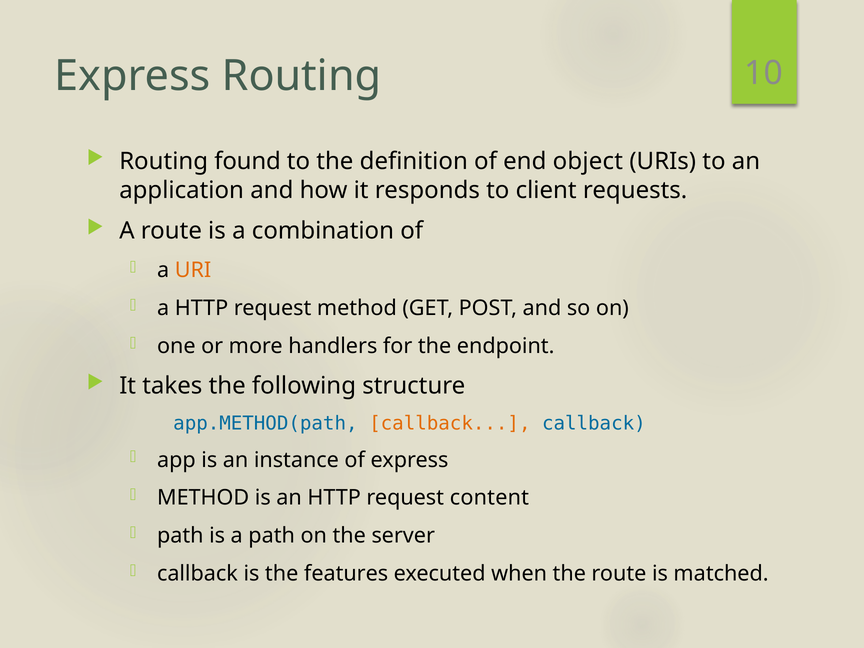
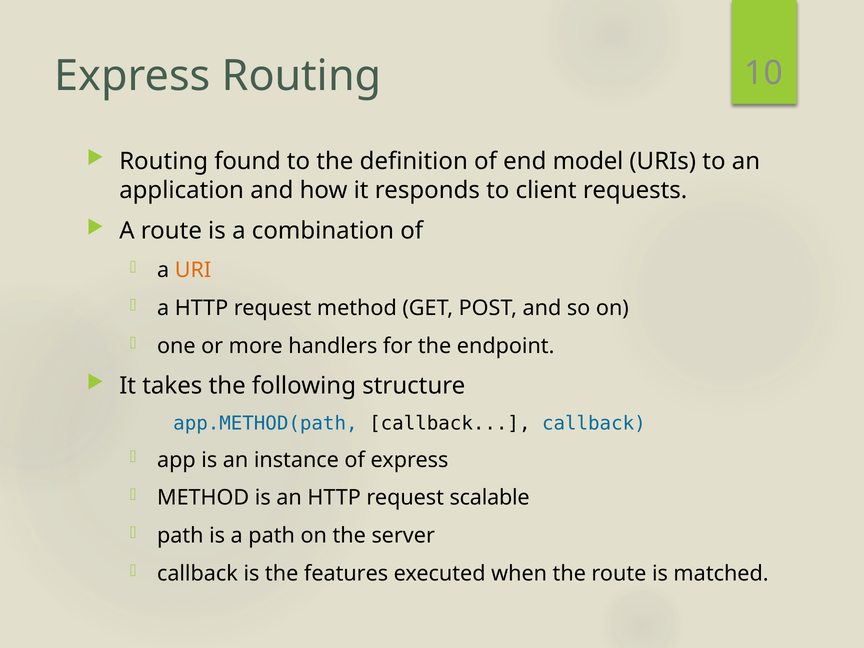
object: object -> model (588, 161)
callback colour: orange -> black (450, 423)
content: content -> scalable (490, 498)
